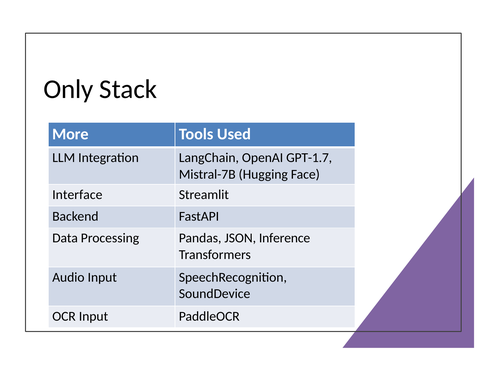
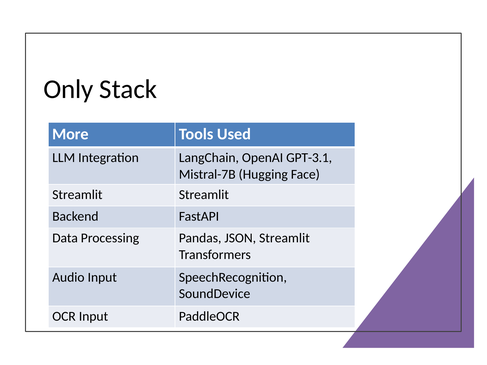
GPT-1.7: GPT-1.7 -> GPT-3.1 (309, 158)
Interface: Interface -> Streamlit (77, 195)
JSON Inference: Inference -> Streamlit (284, 238)
